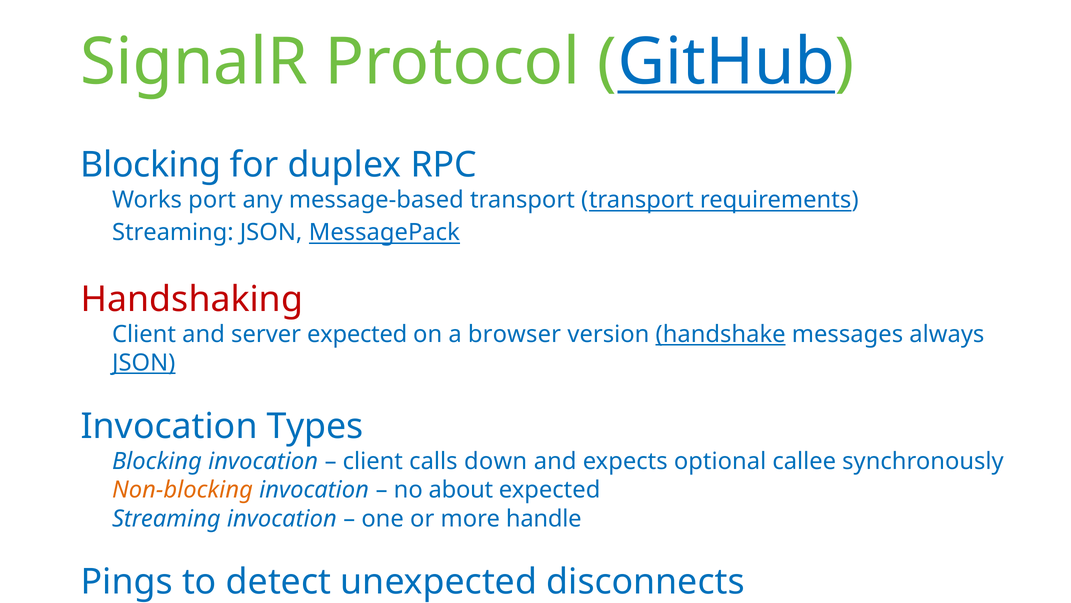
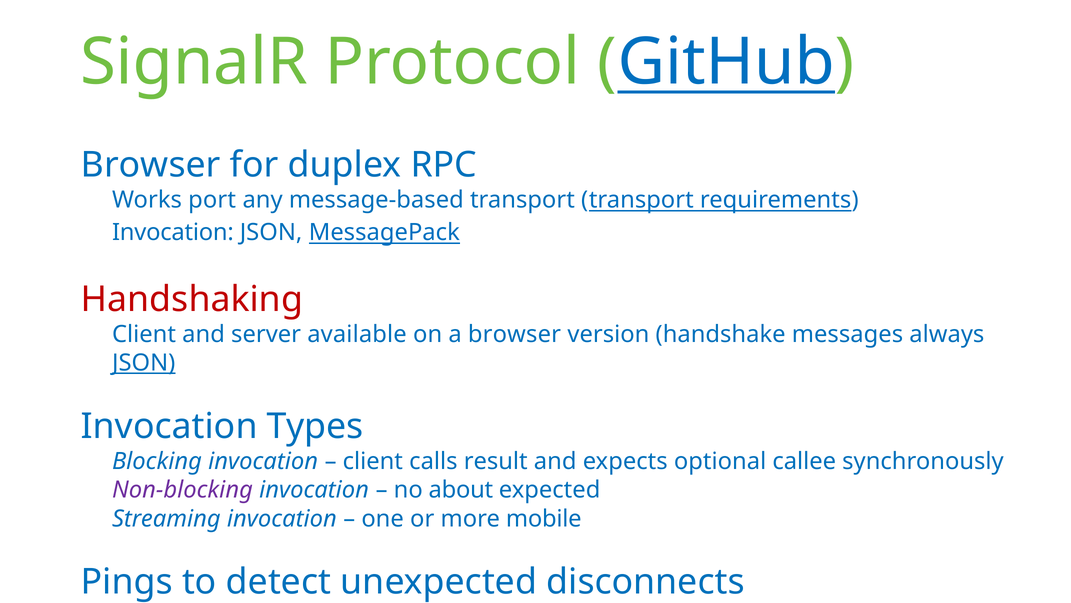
Blocking: Blocking -> Browser (151, 165)
Streaming: Streaming -> Invocation (173, 232)
server expected: expected -> available (357, 334)
handshake underline: present -> none (721, 334)
down: down -> result (496, 461)
Non-blocking colour: orange -> purple (182, 490)
handle: handle -> mobile (544, 518)
